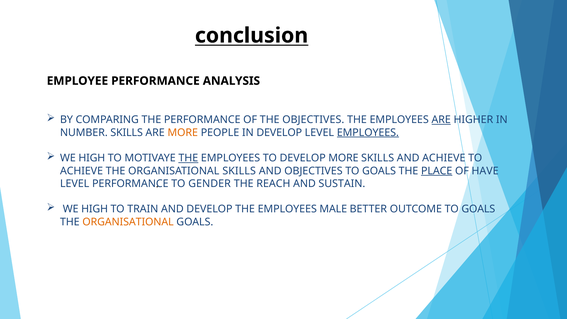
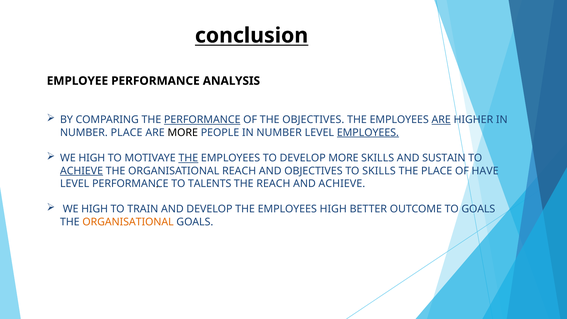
PERFORMANCE underline: none -> present (202, 120)
NUMBER SKILLS: SKILLS -> PLACE (127, 133)
MORE colour: orange -> black (183, 133)
PEOPLE IN DEVELOP: DEVELOP -> NUMBER (279, 133)
AND ACHIEVE: ACHIEVE -> SUSTAIN (444, 158)
ACHIEVE underline: none -> present (82, 171)
ORGANISATIONAL SKILLS: SKILLS -> REACH (239, 171)
OBJECTIVES TO GOALS: GOALS -> SKILLS (379, 171)
PLACE underline: present -> none (437, 171)
GENDER: GENDER -> TALENTS (210, 184)
AND SUSTAIN: SUSTAIN -> ACHIEVE (342, 184)
EMPLOYEES MALE: MALE -> HIGH (333, 209)
